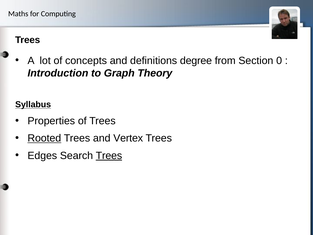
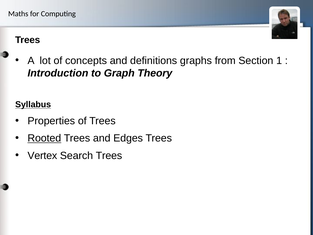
degree: degree -> graphs (196, 61)
0: 0 -> 1 (279, 61)
Vertex: Vertex -> Edges (128, 138)
Edges: Edges -> Vertex (42, 155)
Trees underline: present -> none (109, 155)
